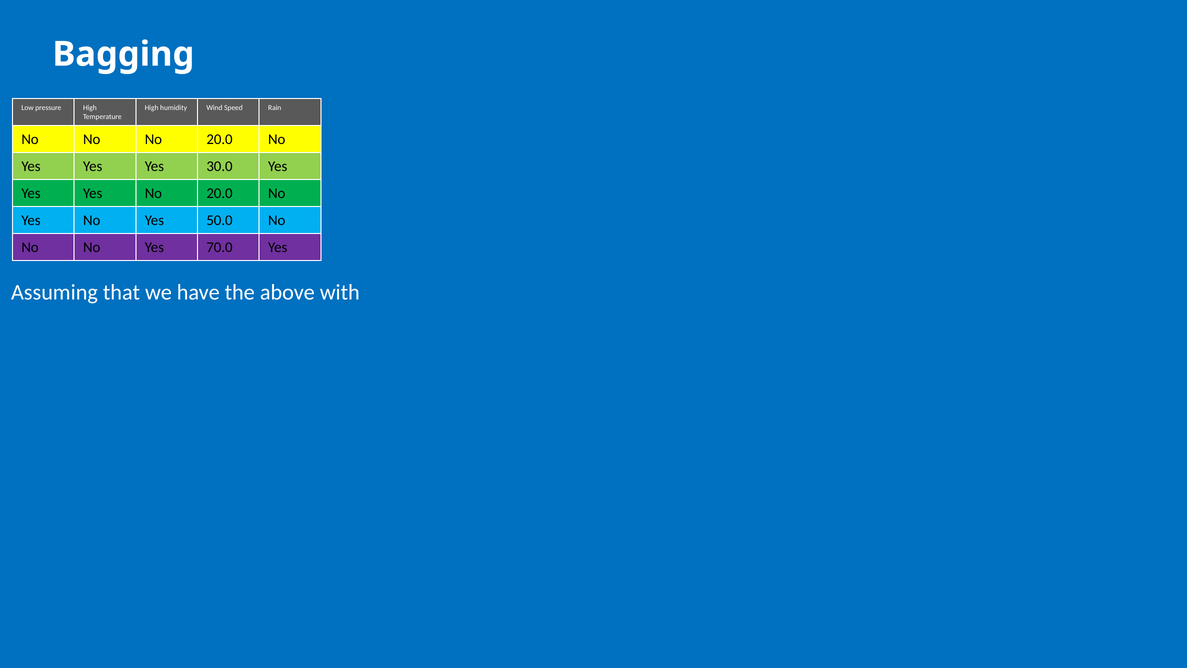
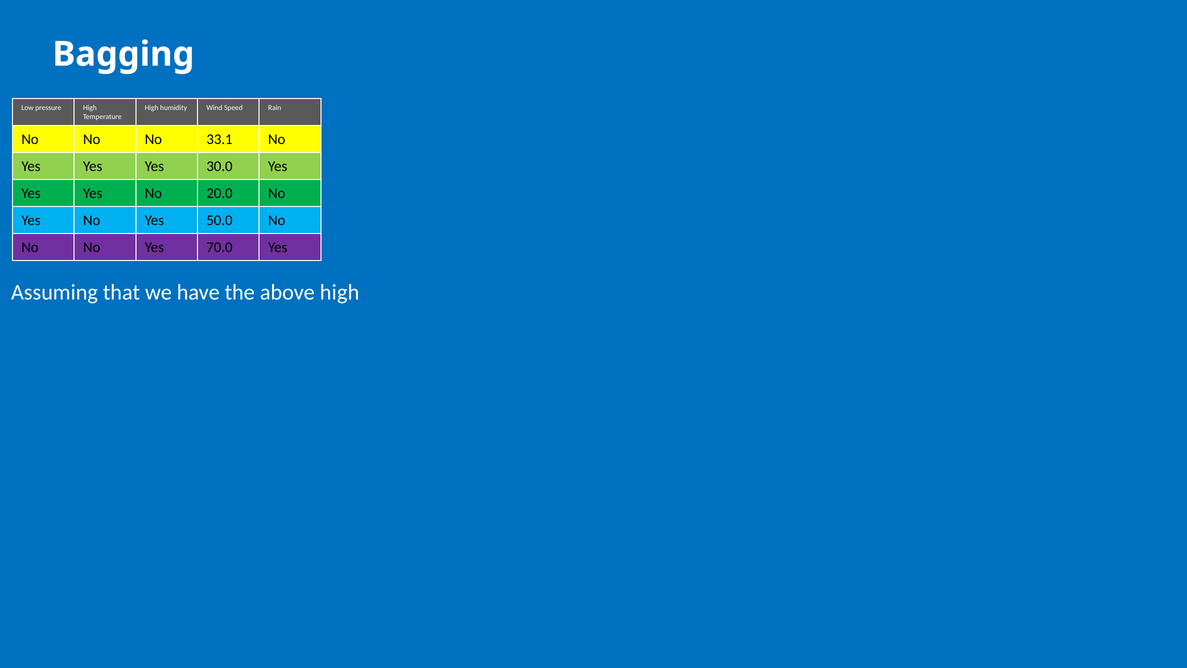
No No 20.0: 20.0 -> 33.1 (220, 139)
above with: with -> high (340, 292)
